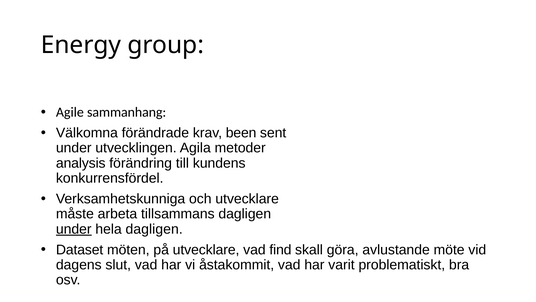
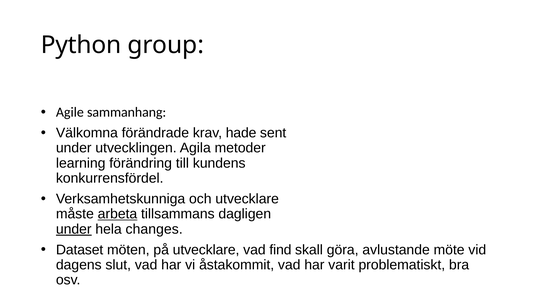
Energy: Energy -> Python (81, 45)
been: been -> hade (241, 133)
analysis: analysis -> learning (81, 163)
arbeta underline: none -> present (117, 214)
hela dagligen: dagligen -> changes (154, 229)
